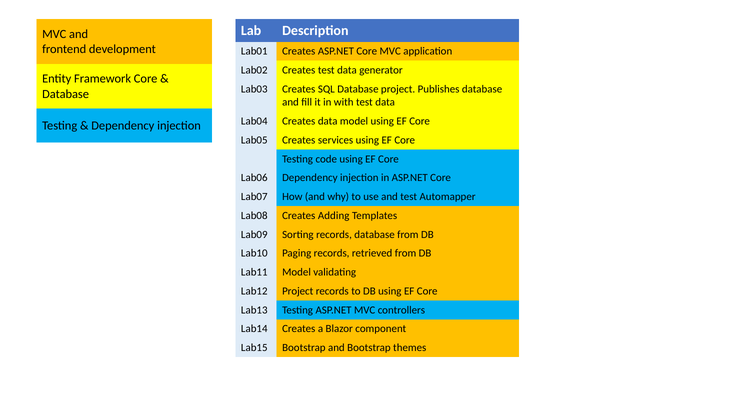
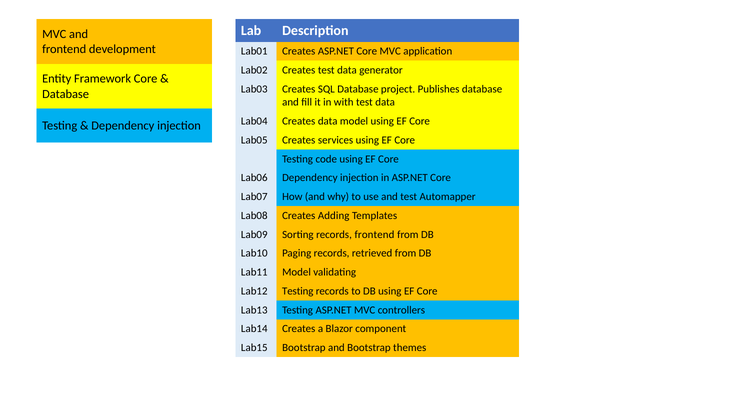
records database: database -> frontend (374, 235)
Lab12 Project: Project -> Testing (298, 291)
